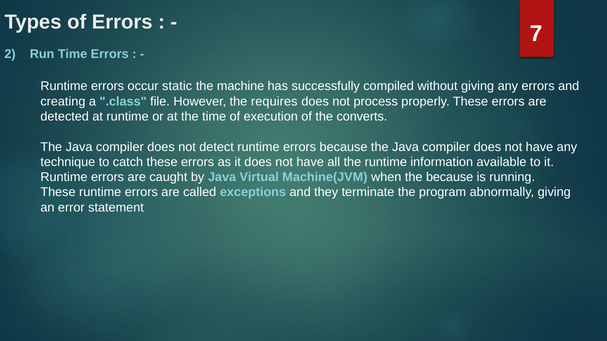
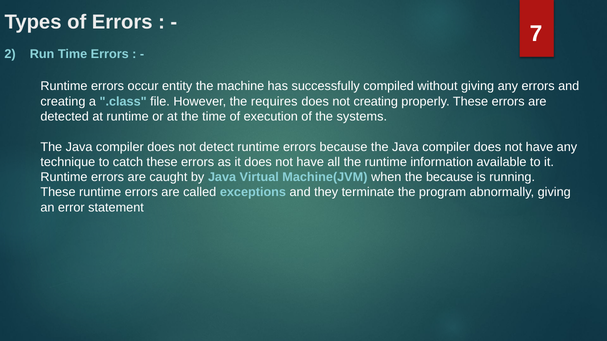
static: static -> entity (177, 86)
not process: process -> creating (376, 101)
converts: converts -> systems (362, 117)
